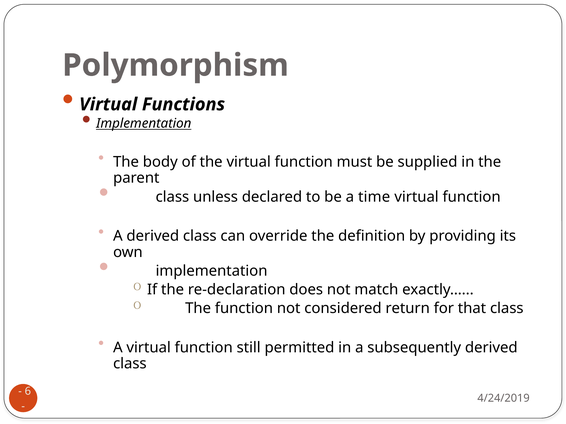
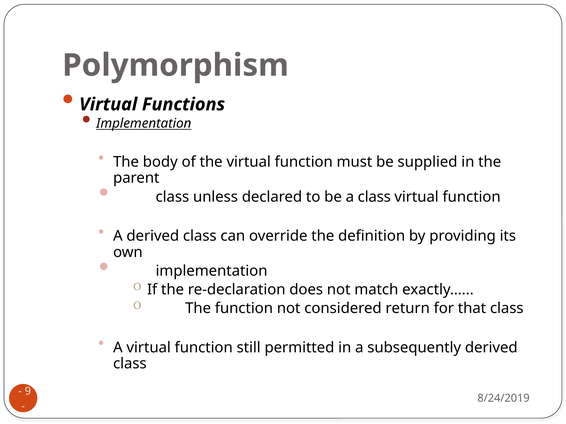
a time: time -> class (374, 197)
6: 6 -> 9 (28, 392)
4/24/2019: 4/24/2019 -> 8/24/2019 (504, 399)
